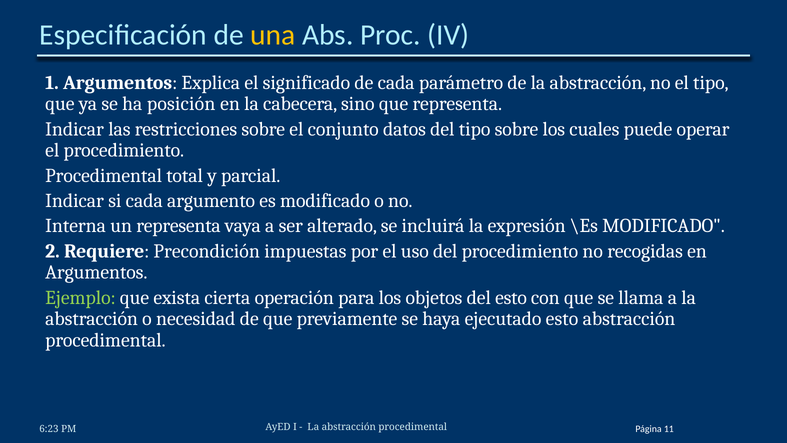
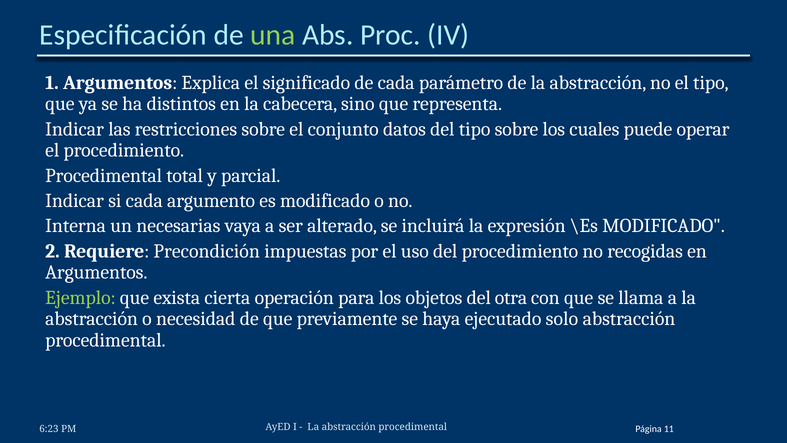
una colour: yellow -> light green (273, 35)
posición: posición -> distintos (181, 104)
un representa: representa -> necesarias (178, 226)
del esto: esto -> otra (511, 297)
ejecutado esto: esto -> solo (562, 319)
